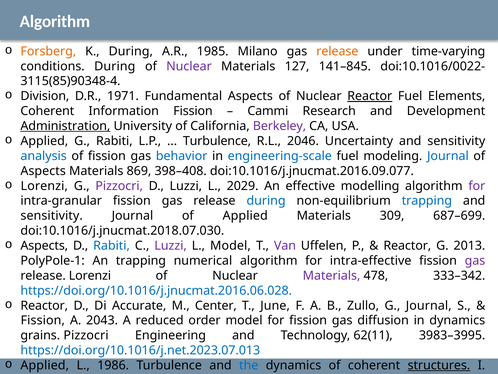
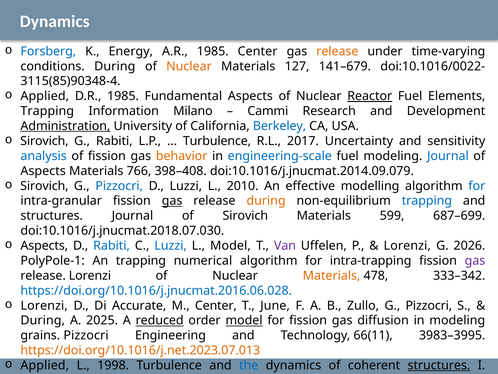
Algorithm: Algorithm -> Dynamics (55, 22)
Forsberg colour: orange -> blue (48, 51)
K During: During -> Energy (131, 51)
1985 Milano: Milano -> Center (258, 51)
Nuclear colour: purple -> orange (189, 66)
141–845: 141–845 -> 141–679 (345, 66)
Division: Division -> Applied (45, 96)
D.R 1971: 1971 -> 1985 (123, 96)
Coherent: Coherent -> Trapping (47, 111)
Information Fission: Fission -> Milano (193, 111)
Berkeley colour: purple -> blue (279, 126)
Applied: Applied -> Sirovich (44, 141)
2046: 2046 -> 2017 (303, 141)
behavior colour: blue -> orange (182, 156)
869: 869 -> 766 (139, 171)
doi:10.1016/j.jnucmat.2016.09.077: doi:10.1016/j.jnucmat.2016.09.077 -> doi:10.1016/j.jnucmat.2014.09.079 (312, 171)
Lorenzi: Lorenzi -> Sirovich (44, 186)
Pizzocri colour: purple -> blue (119, 186)
2029: 2029 -> 2010 (243, 186)
for colour: purple -> blue (477, 186)
gas underline: none -> present (172, 201)
during colour: blue -> orange (266, 201)
sensitivity: sensitivity -> structures (52, 216)
Journal of Applied: Applied -> Sirovich (245, 216)
309: 309 -> 599 (392, 216)
Luzzi colour: purple -> blue (171, 245)
Reactor: Reactor -> Lorenzi (407, 245)
2013: 2013 -> 2026 (469, 245)
intra-effective: intra-effective -> intra-trapping (371, 260)
Materials colour: purple -> orange (332, 275)
Reactor: Reactor -> Lorenzi (44, 305)
Zullo G Journal: Journal -> Pizzocri (429, 305)
Fission: Fission -> During (43, 320)
2043: 2043 -> 2025 (102, 320)
reduced underline: none -> present (160, 320)
model underline: none -> present (244, 320)
in dynamics: dynamics -> modeling (457, 320)
62(11: 62(11 -> 66(11 (373, 335)
https://doi.org/10.1016/j.net.2023.07.013 colour: blue -> orange (140, 350)
1986: 1986 -> 1998 (113, 365)
